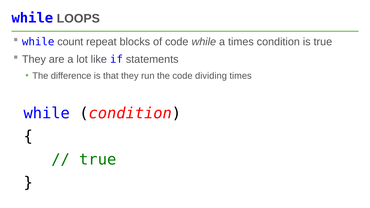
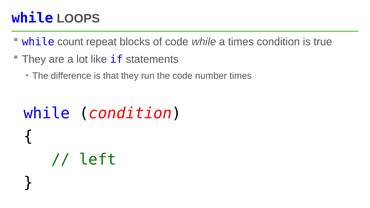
dividing: dividing -> number (211, 76)
true: true -> left (98, 160)
